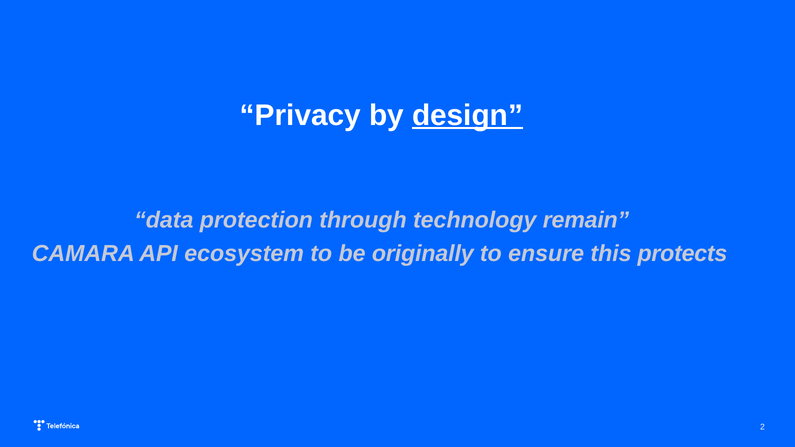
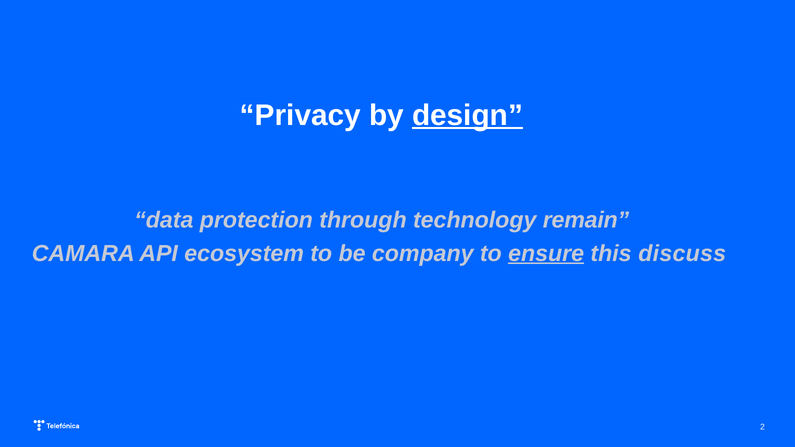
originally: originally -> company (423, 254)
ensure underline: none -> present (546, 254)
protects: protects -> discuss (682, 254)
